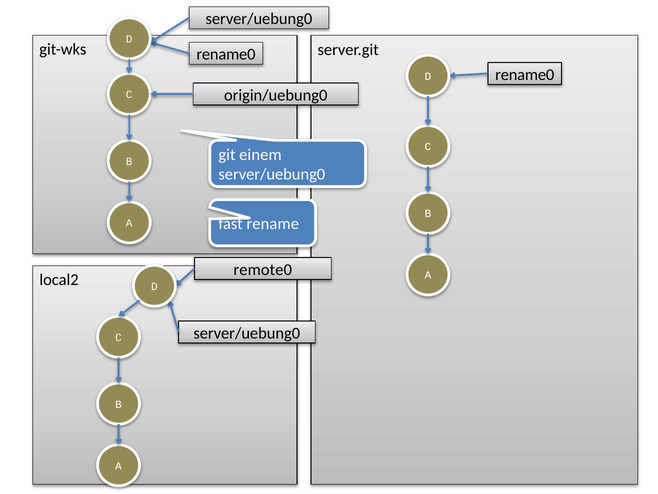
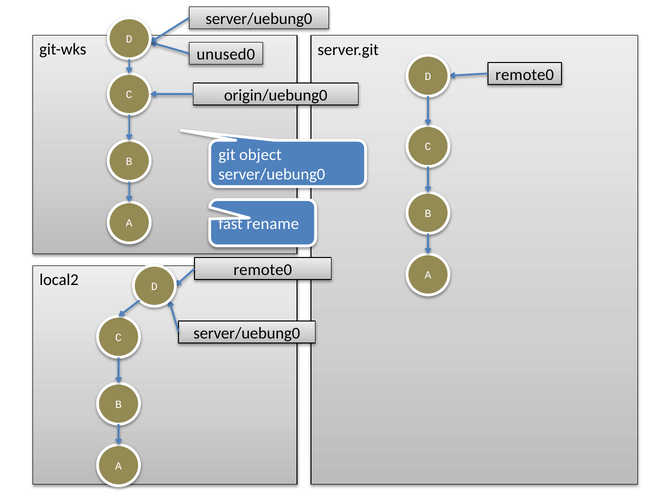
rename0: rename0 -> unused0 (226, 54)
rename0: rename0 -> remote0 (525, 75)
einem: einem -> object (260, 155)
